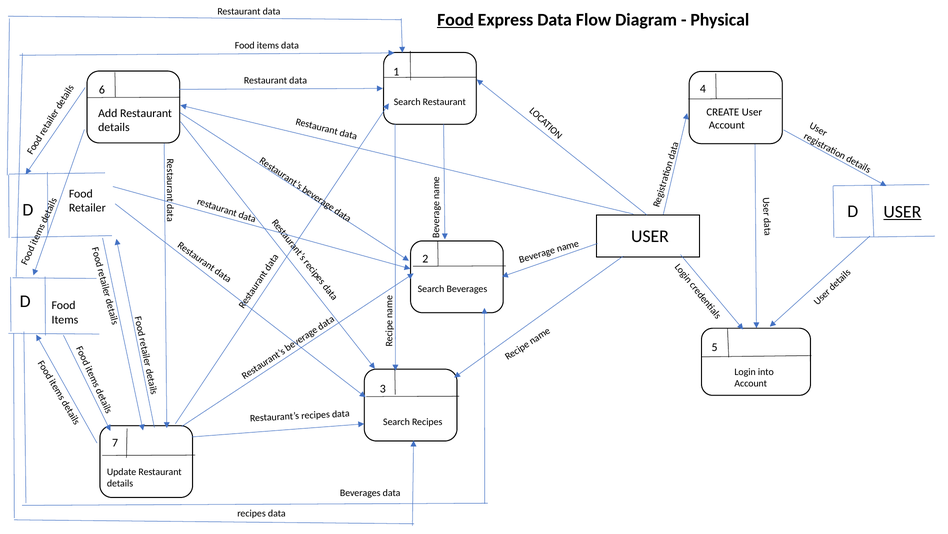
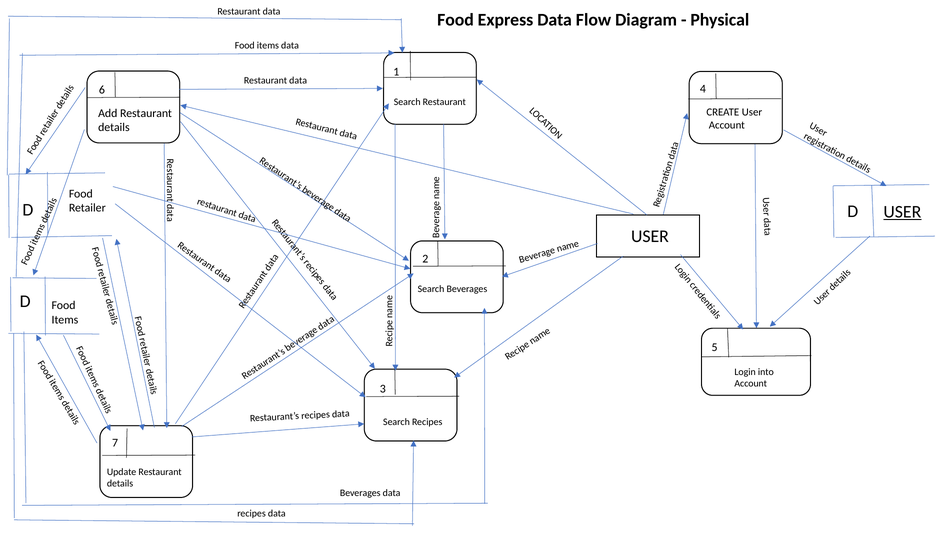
Food underline: present -> none (456, 20)
